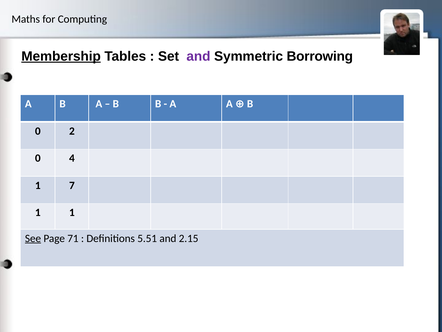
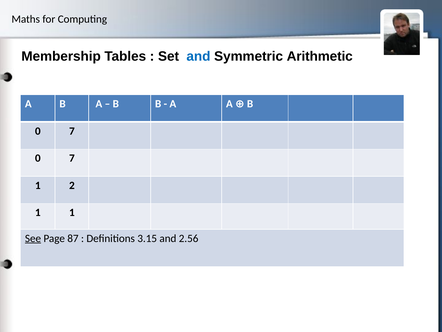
Membership underline: present -> none (61, 56)
and colour: purple -> blue (198, 56)
Borrowing: Borrowing -> Arithmetic (320, 56)
2: 2 -> 7 (72, 131)
4: 4 -> 7 (72, 158)
7: 7 -> 2 (72, 185)
71: 71 -> 87 (73, 238)
5.51: 5.51 -> 3.15 (147, 238)
2.15: 2.15 -> 2.56 (189, 238)
